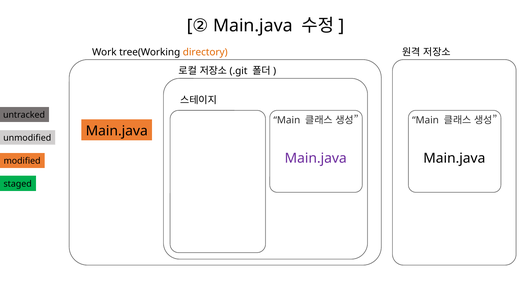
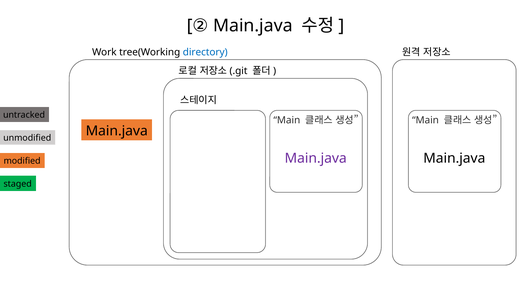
directory colour: orange -> blue (205, 52)
